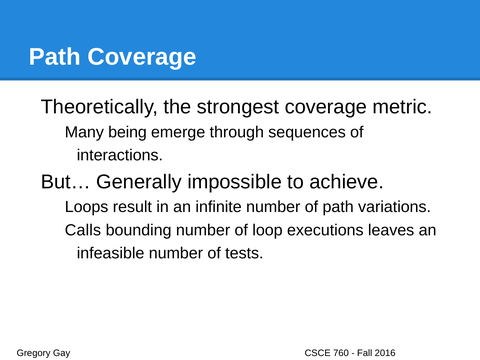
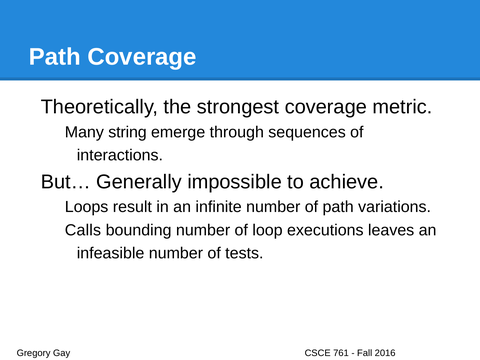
being: being -> string (127, 132)
760: 760 -> 761 (341, 353)
